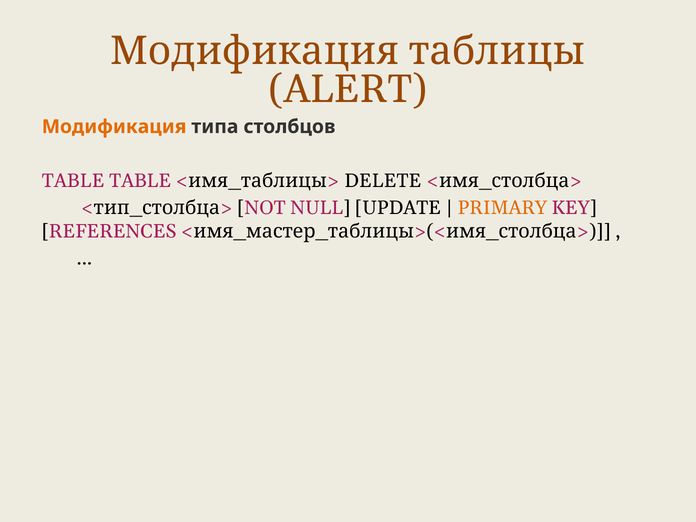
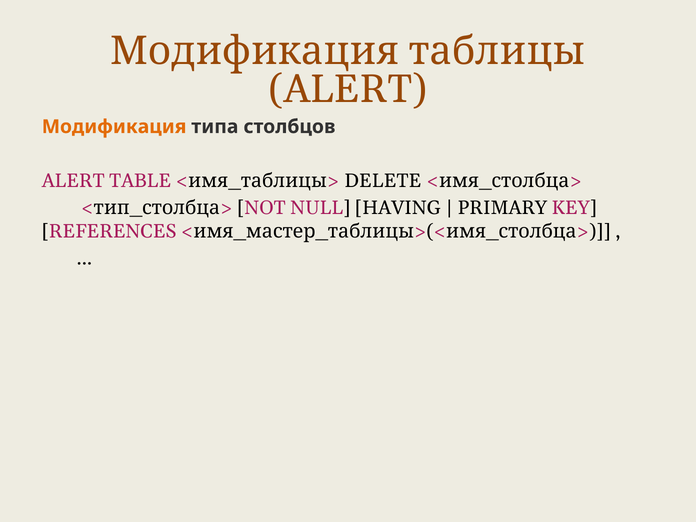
TABLE: TABLE -> ALERT (73, 181)
UPDATE: UPDATE -> HAVING (398, 208)
PRIMARY colour: orange -> black (502, 208)
